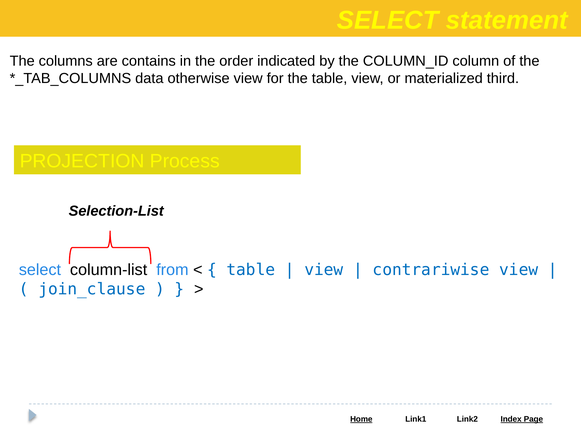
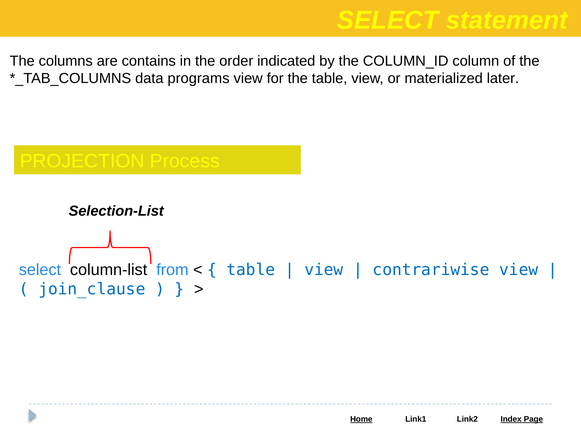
otherwise: otherwise -> programs (199, 78)
third: third -> later (503, 78)
